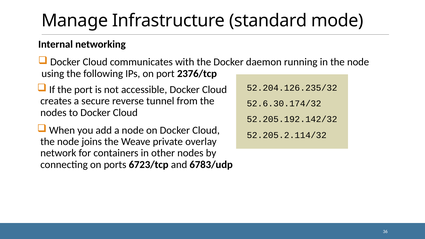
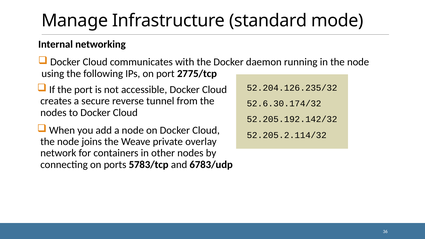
2376/tcp: 2376/tcp -> 2775/tcp (197, 74)
6723/tcp: 6723/tcp -> 5783/tcp (149, 165)
